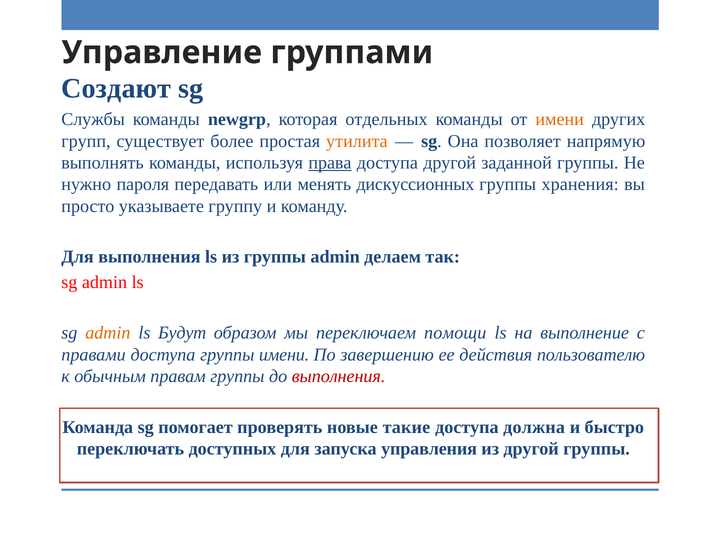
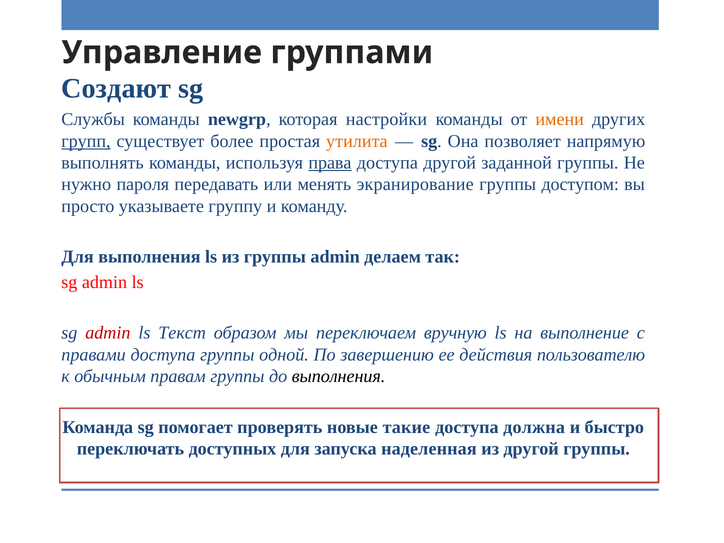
отдельных: отдельных -> настройки (386, 119)
групп underline: none -> present (86, 141)
дискуссионных: дискуссионных -> экранирование (415, 184)
хранения: хранения -> доступом (580, 184)
admin colour: orange -> red (108, 333)
Будут: Будут -> Текст (182, 333)
помощи: помощи -> вручную (455, 333)
группы имени: имени -> одной (284, 355)
выполнения colour: red -> black (339, 376)
управления: управления -> наделенная (429, 449)
